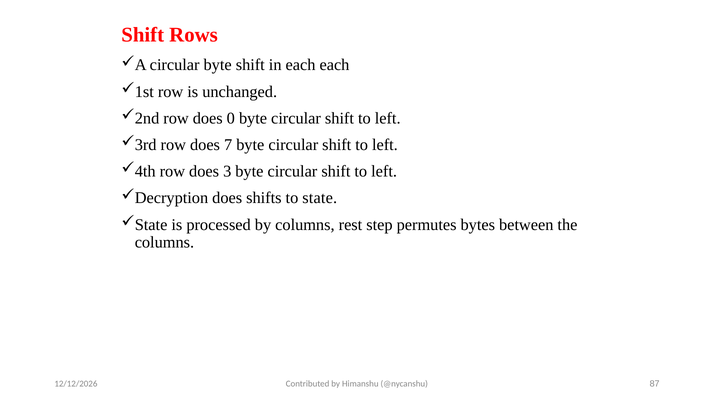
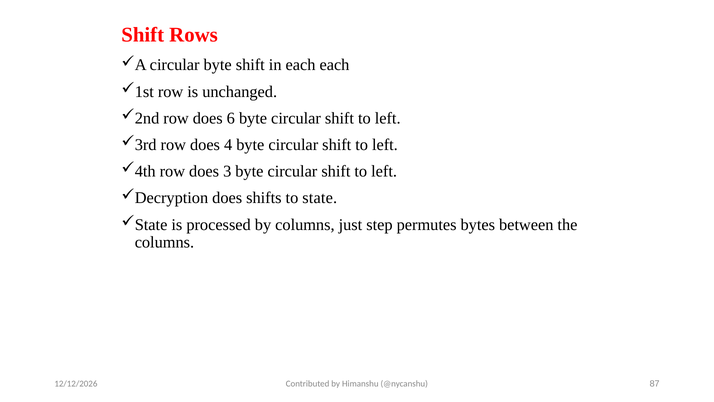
0: 0 -> 6 (231, 118)
7: 7 -> 4 (228, 145)
rest: rest -> just (350, 224)
